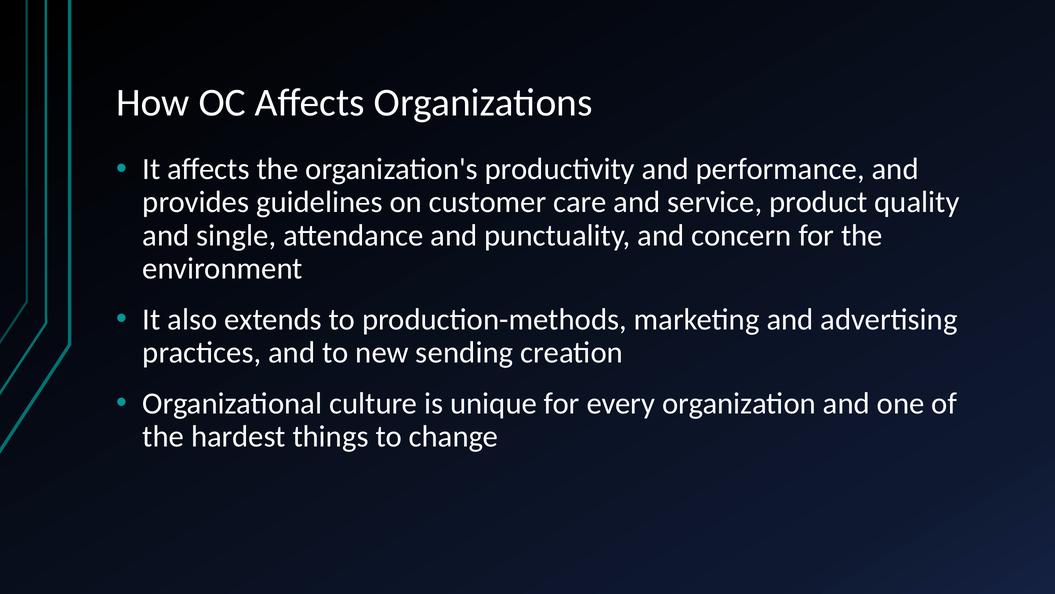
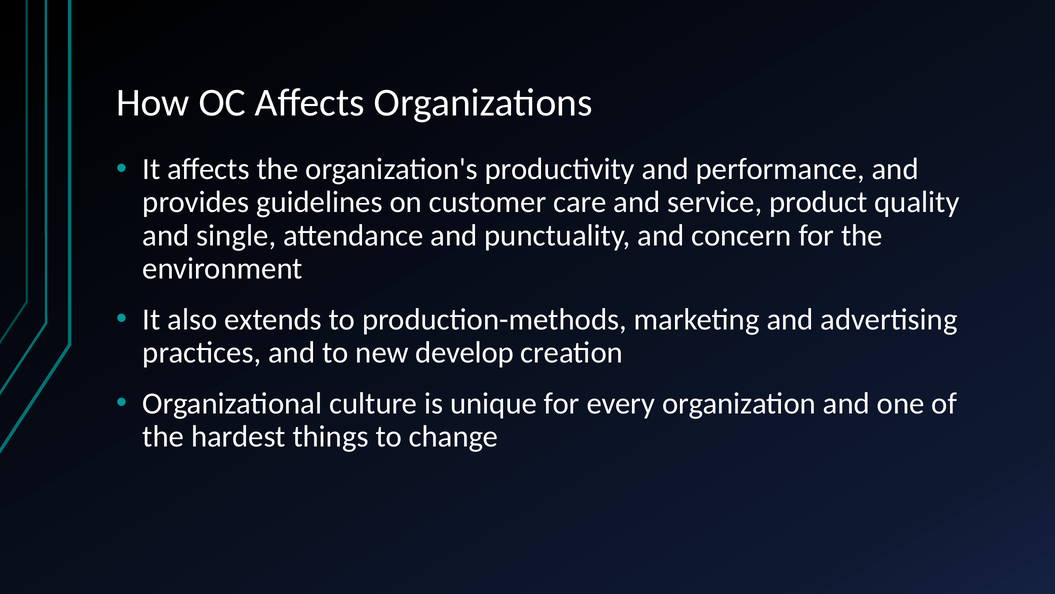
sending: sending -> develop (465, 352)
